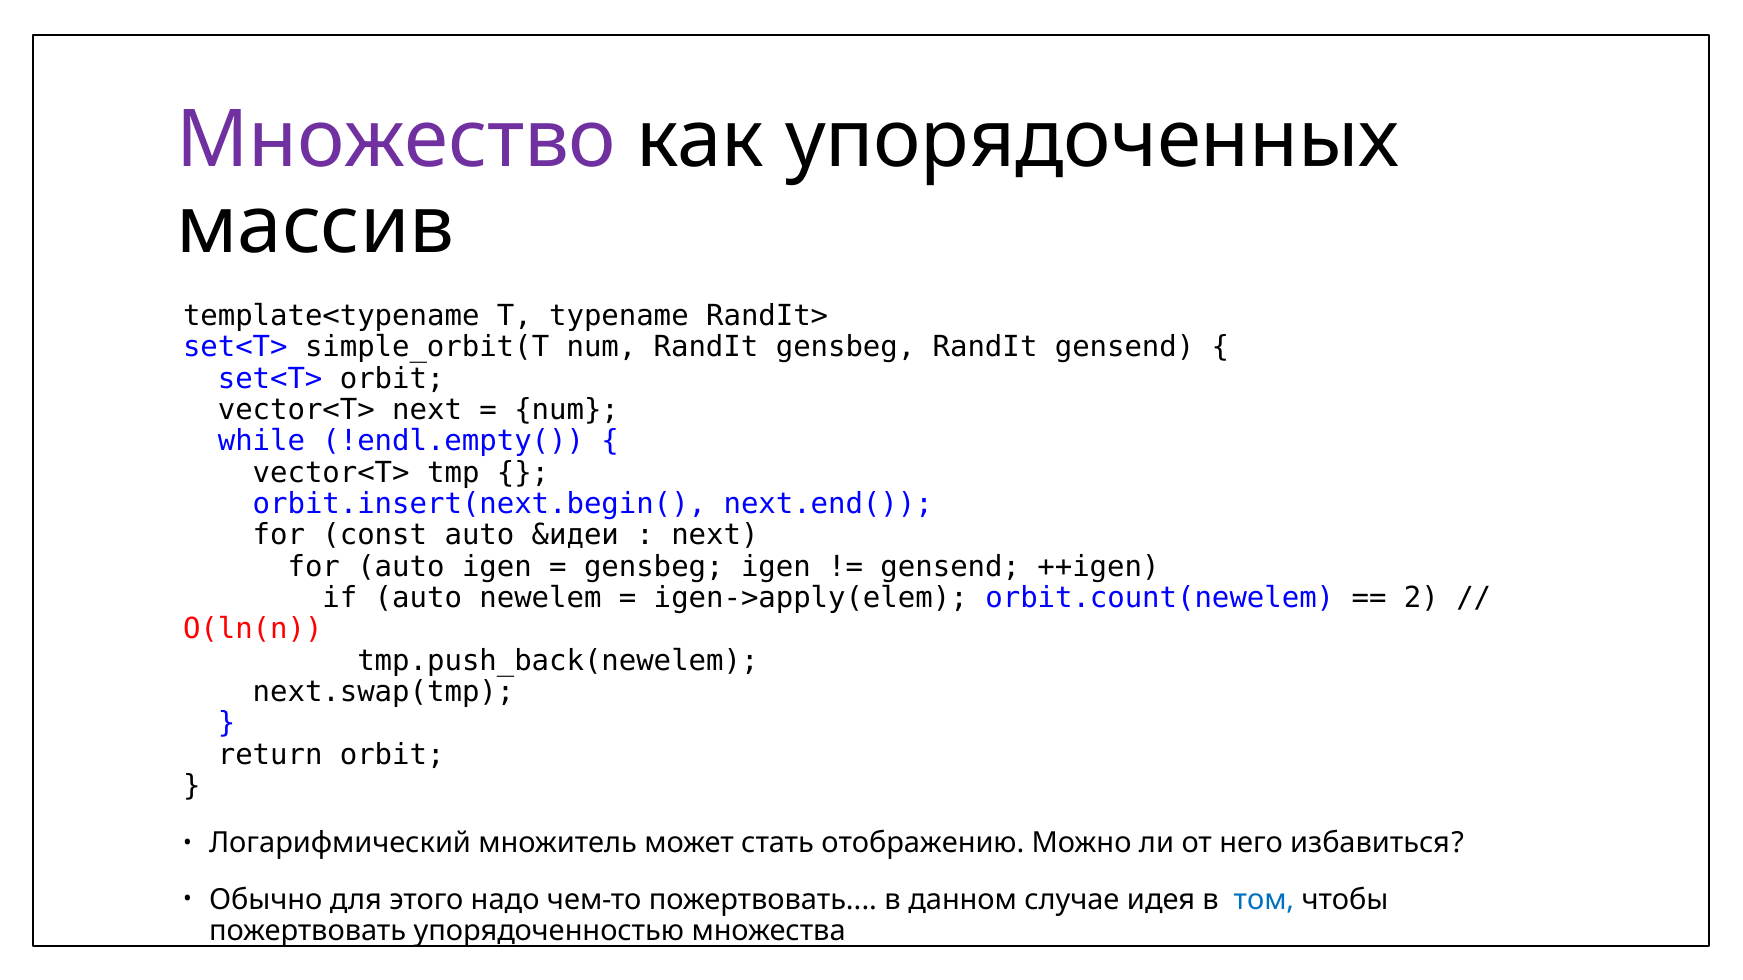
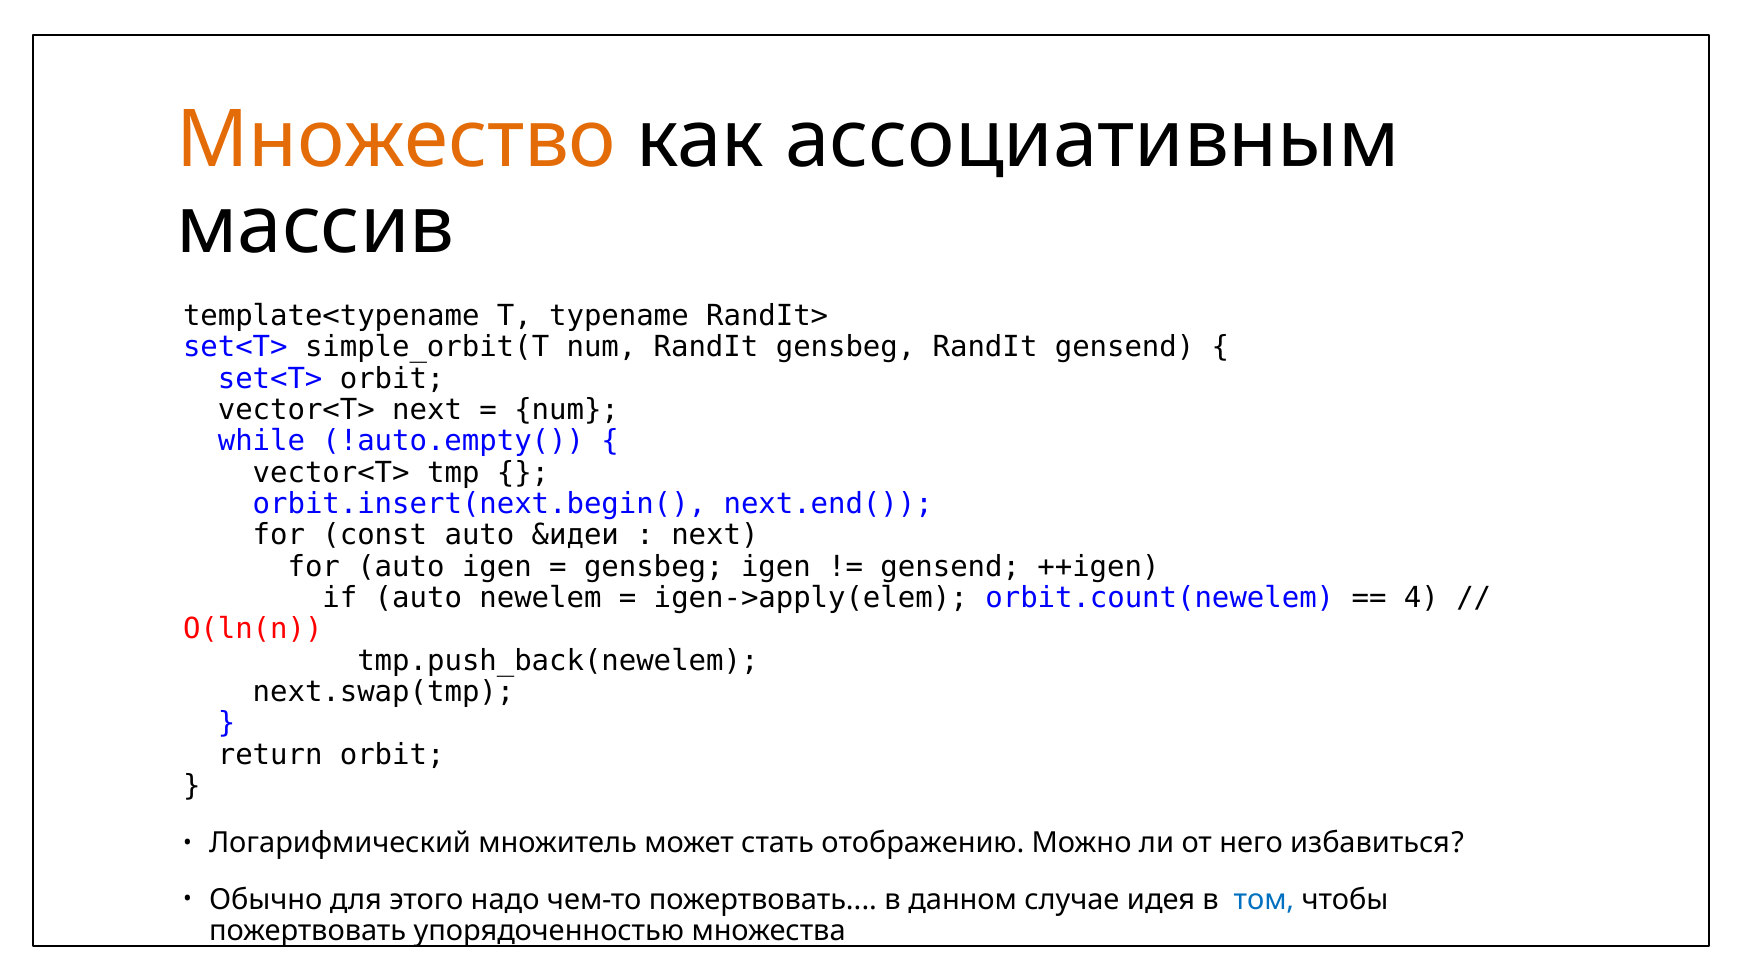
Множество colour: purple -> orange (396, 140)
упорядоченных: упорядоченных -> ассоциативным (1092, 140)
!endl.empty(: !endl.empty( -> !auto.empty( (453, 442)
2: 2 -> 4 (1421, 598)
